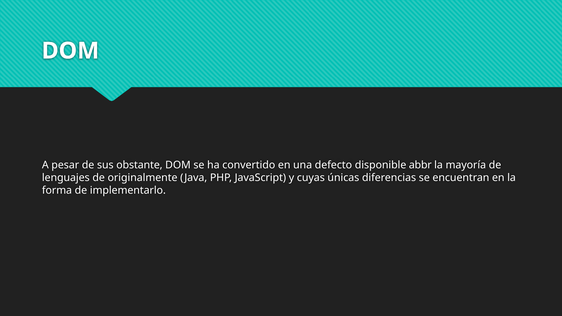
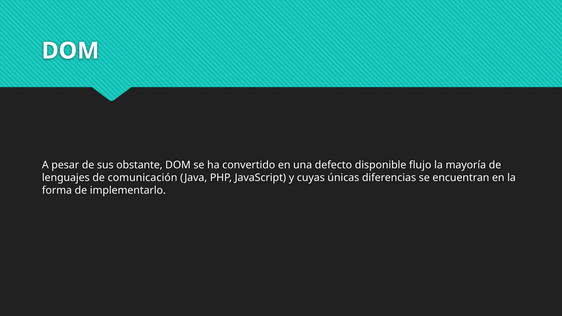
abbr: abbr -> flujo (420, 165)
originalmente: originalmente -> comunicación (142, 178)
